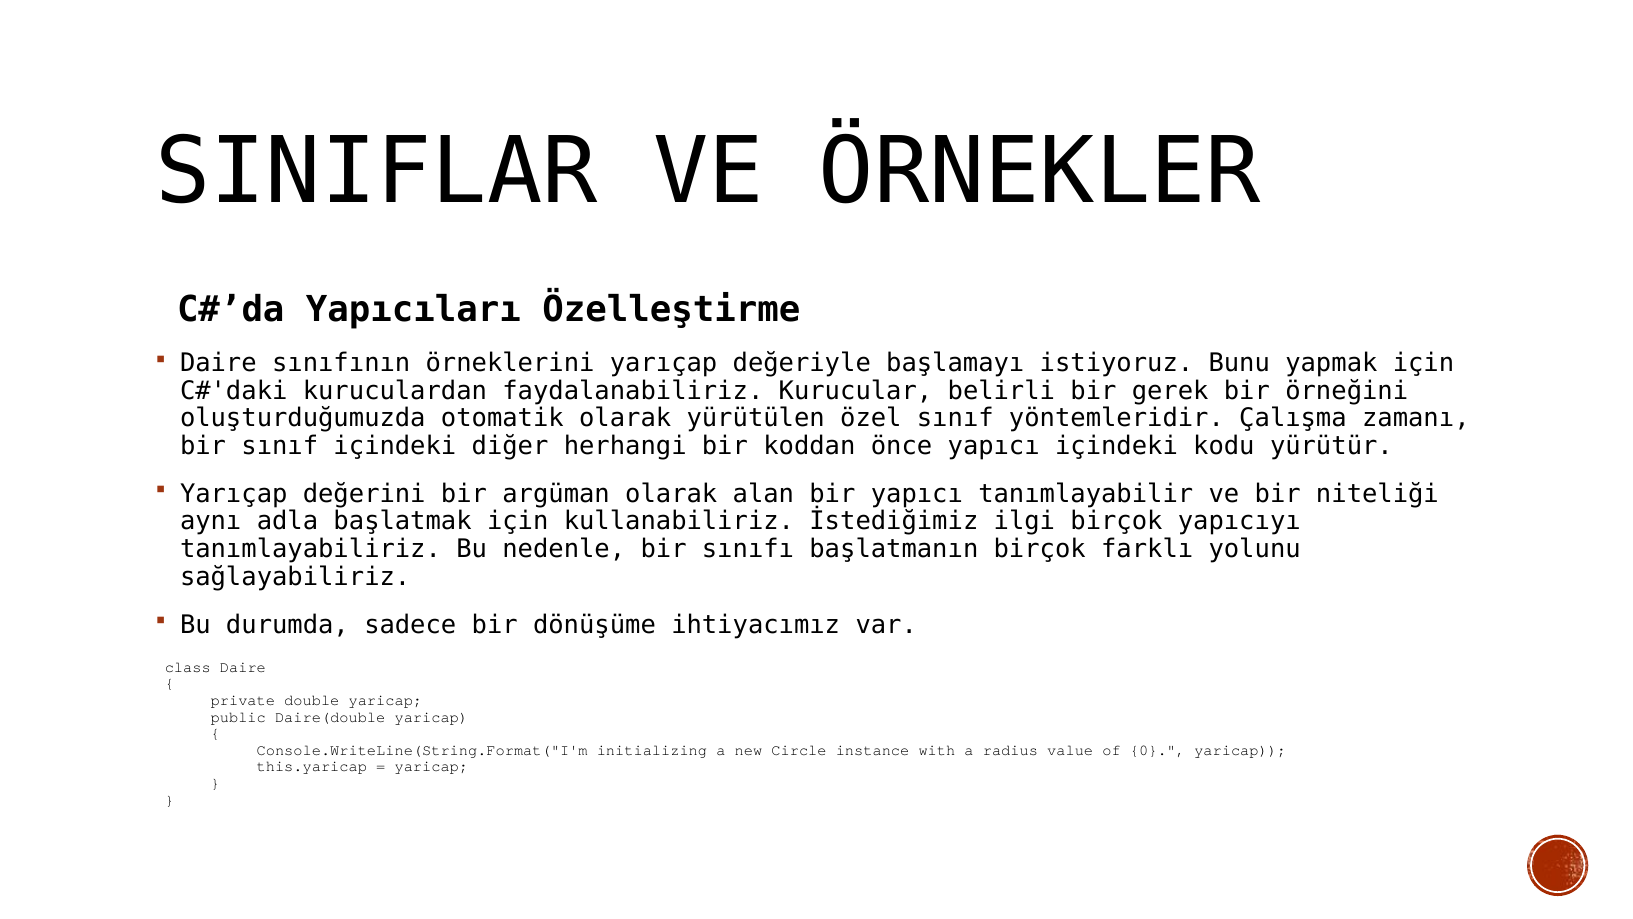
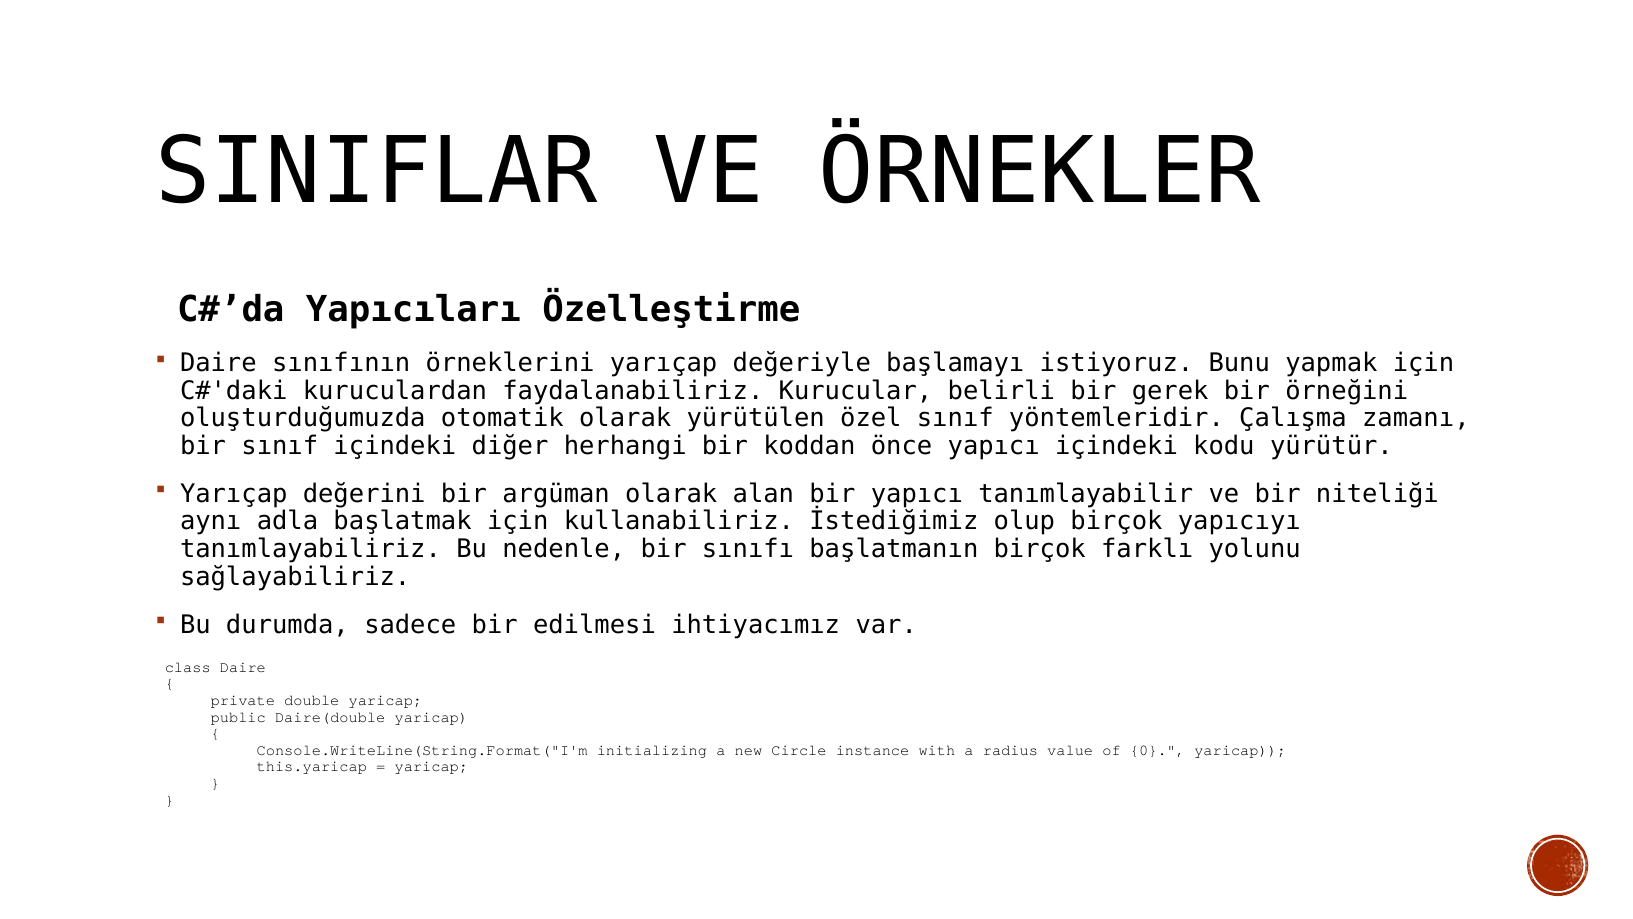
ilgi: ilgi -> olup (1024, 521)
dönüşüme: dönüşüme -> edilmesi (594, 624)
